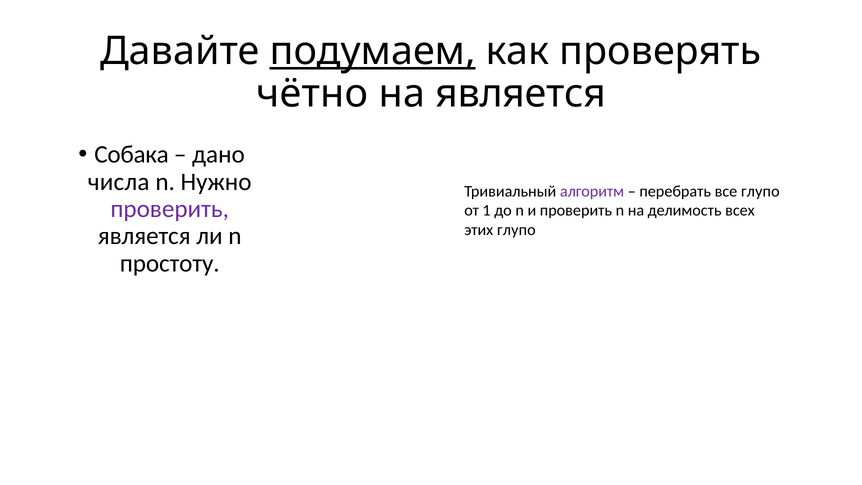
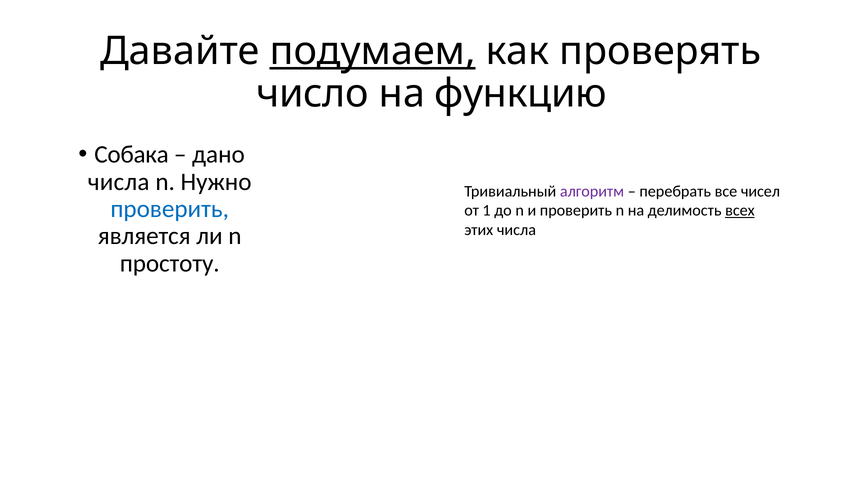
чётно: чётно -> число (312, 94)
на является: является -> функцию (521, 94)
все глупо: глупо -> чисел (760, 191)
проверить colour: purple -> blue (170, 209)
всех underline: none -> present (740, 211)
этих глупо: глупо -> числа (516, 230)
